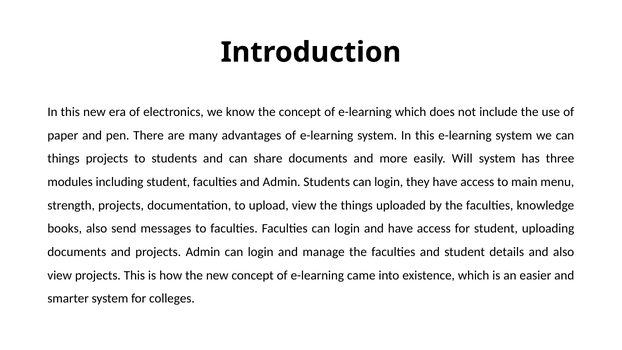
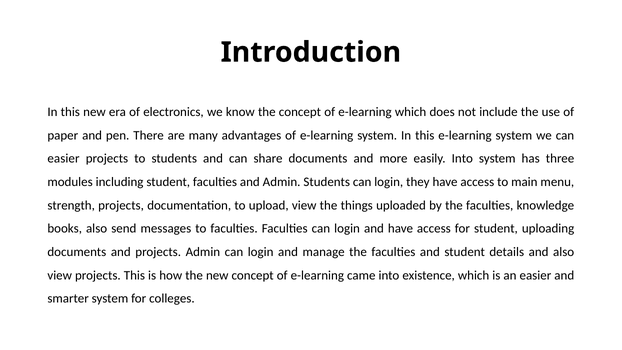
things: things -> easier (63, 159)
easily Will: Will -> Into (462, 159)
